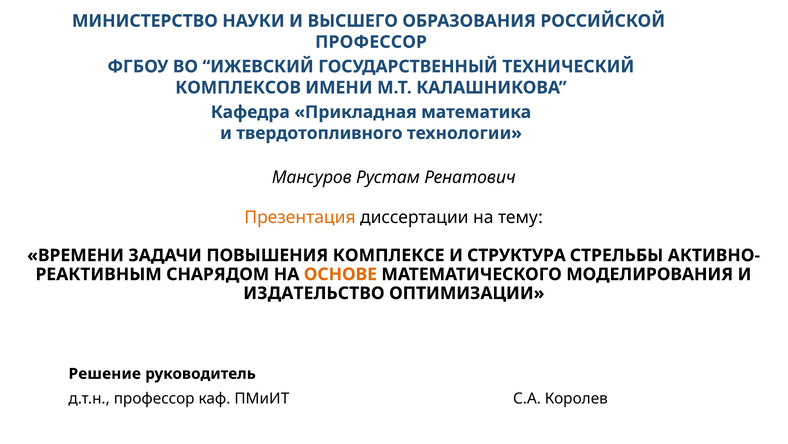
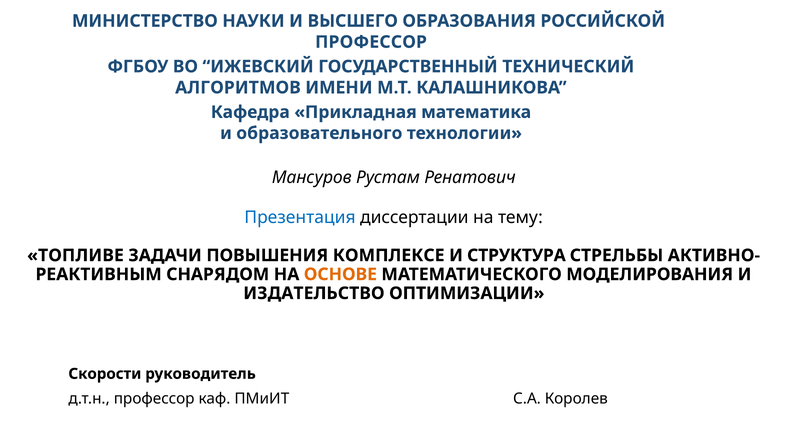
КОМПЛЕКСОВ: КОМПЛЕКСОВ -> АЛГОРИТМОВ (238, 87)
твердотопливного: твердотопливного -> образовательного (319, 133)
Презентация colour: orange -> blue (300, 217)
ВРЕМЕНИ: ВРЕМЕНИ -> ТОПЛИВЕ (76, 255)
Решение: Решение -> Скорости (105, 373)
